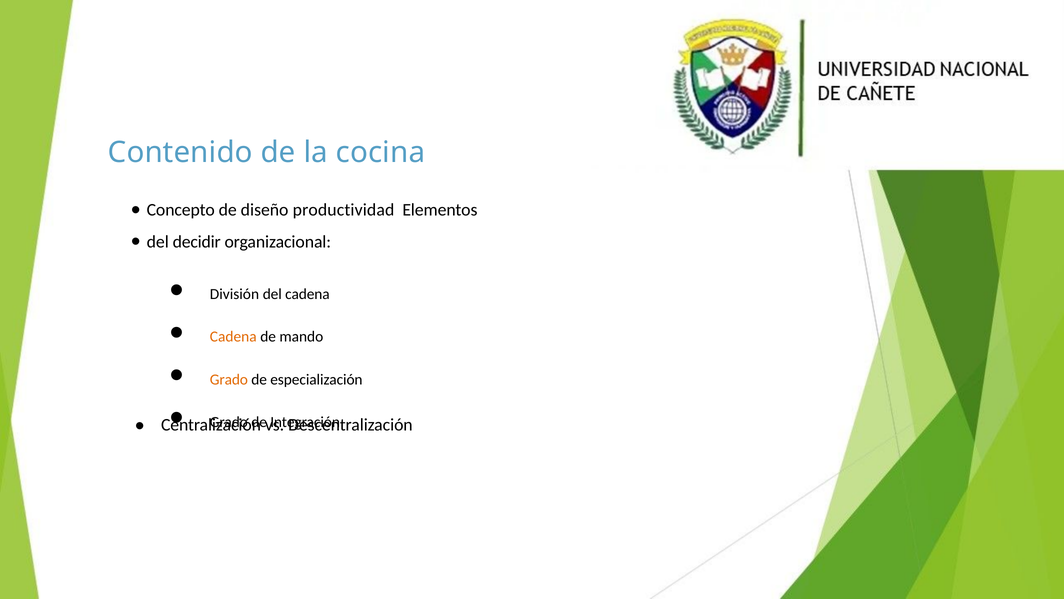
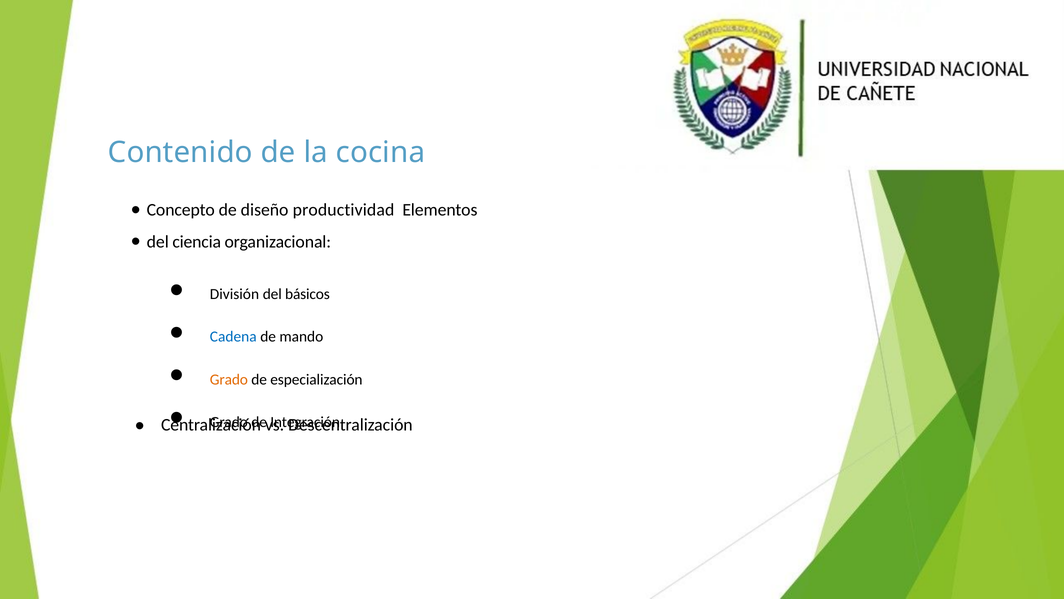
decidir: decidir -> ciencia (197, 241)
del cadena: cadena -> básicos (307, 294)
Cadena colour: orange -> blue (233, 337)
